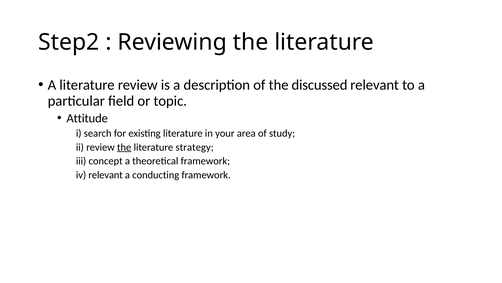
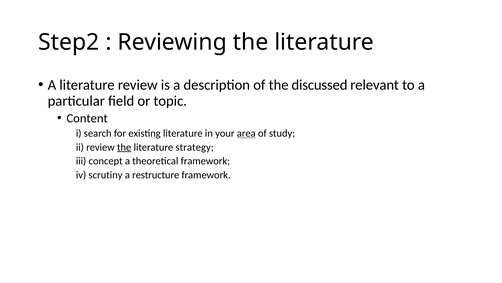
Attitude: Attitude -> Content (87, 118)
area underline: none -> present (246, 133)
iv relevant: relevant -> scrutiny (106, 175)
conducting: conducting -> restructure (156, 175)
